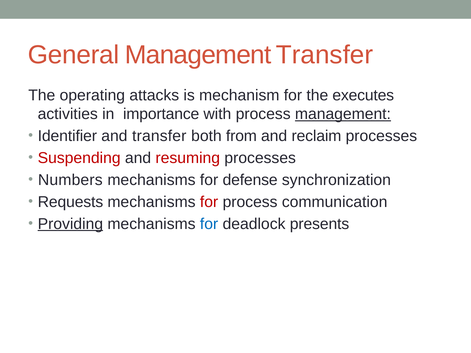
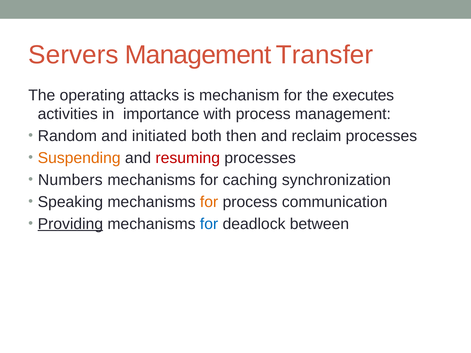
General: General -> Servers (73, 55)
management underline: present -> none (343, 114)
Identifier: Identifier -> Random (67, 136)
and transfer: transfer -> initiated (159, 136)
from: from -> then (241, 136)
Suspending colour: red -> orange (79, 158)
defense: defense -> caching (250, 180)
Requests: Requests -> Speaking (70, 202)
for colour: red -> orange (209, 202)
presents: presents -> between (319, 224)
